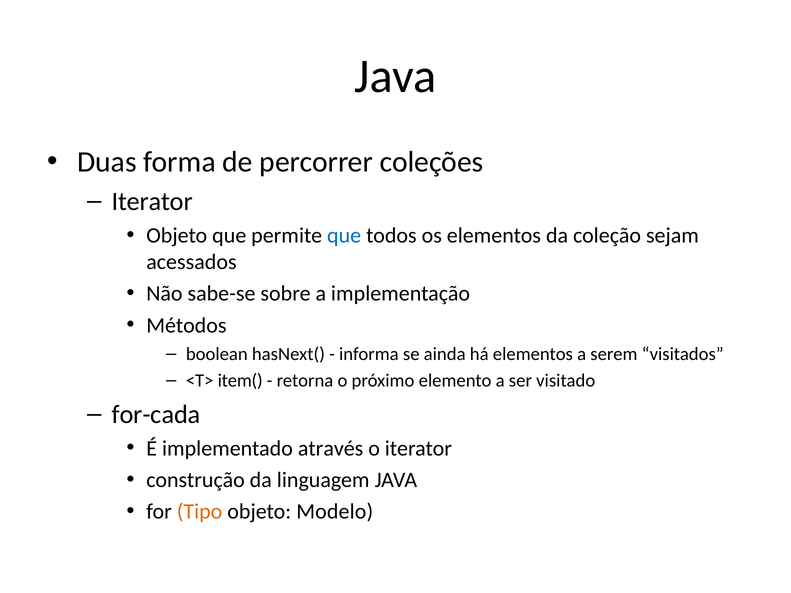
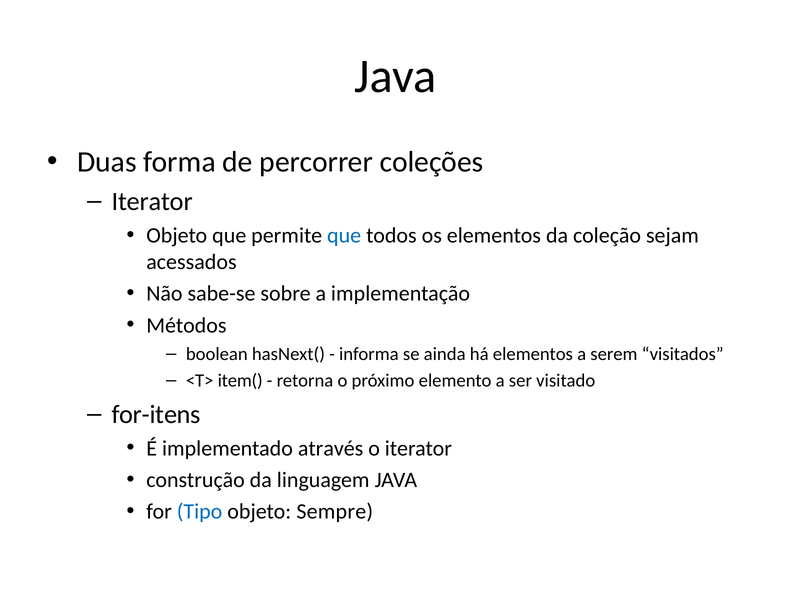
for-cada: for-cada -> for-itens (156, 415)
Tipo colour: orange -> blue (200, 512)
Modelo: Modelo -> Sempre (335, 512)
